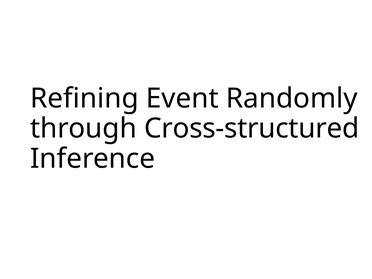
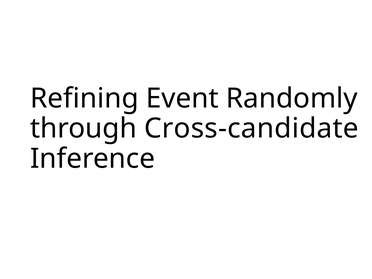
Cross-structured: Cross-structured -> Cross-candidate (251, 128)
